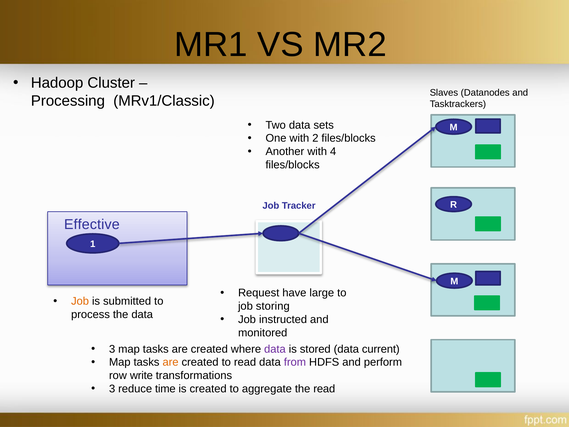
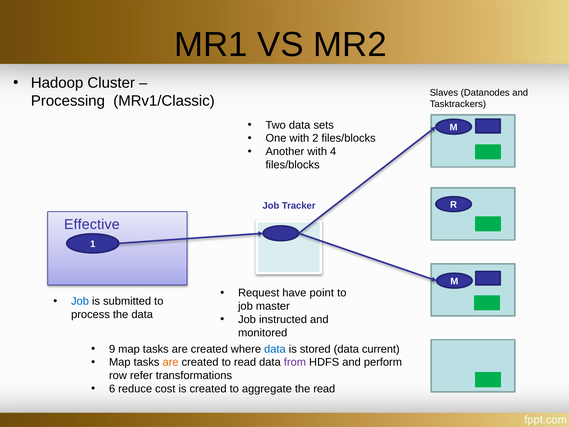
large: large -> point (322, 293)
Job colour: orange -> blue (80, 301)
storing: storing -> master (273, 306)
3: 3 -> 9 (112, 349)
data colour: purple -> blue (275, 349)
write: write -> refer (141, 375)
3: 3 -> 6 (112, 389)
time: time -> cost (165, 389)
